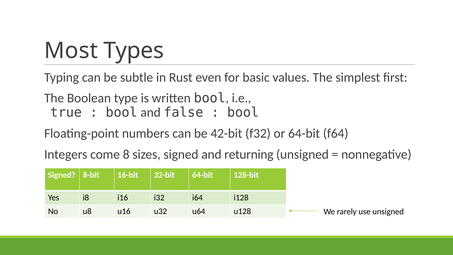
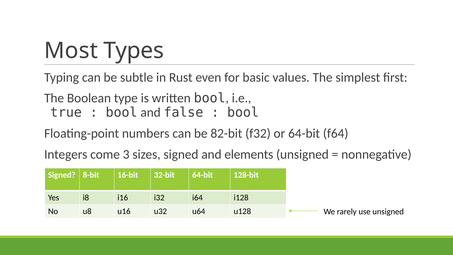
42-bit: 42-bit -> 82-bit (226, 133)
8: 8 -> 3 (126, 154)
returning: returning -> elements (249, 154)
